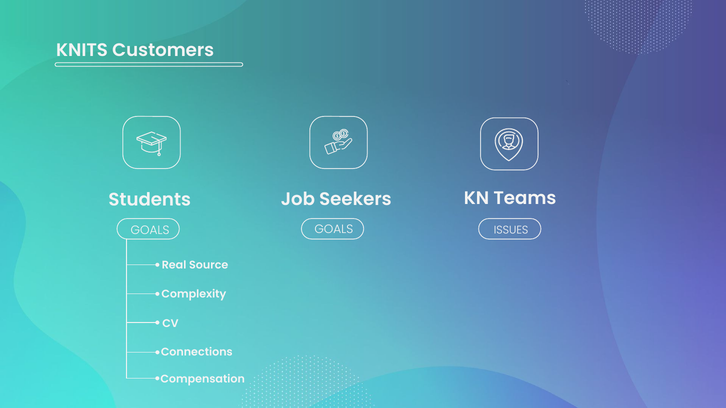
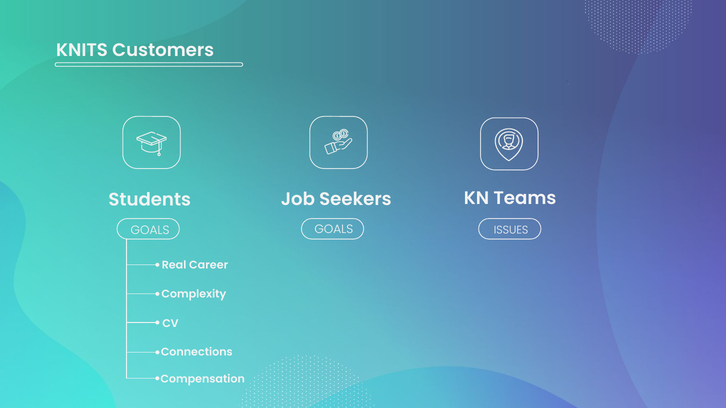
Source: Source -> Career (209, 266)
